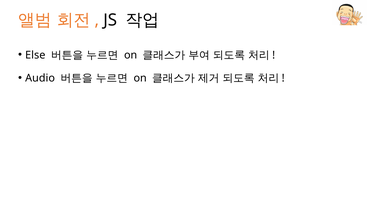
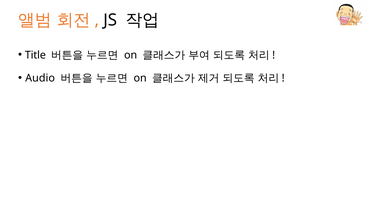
Else: Else -> Title (35, 55)
